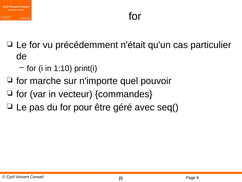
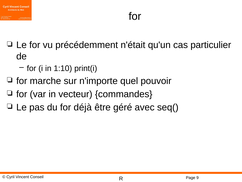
pour: pour -> déjà (83, 107)
